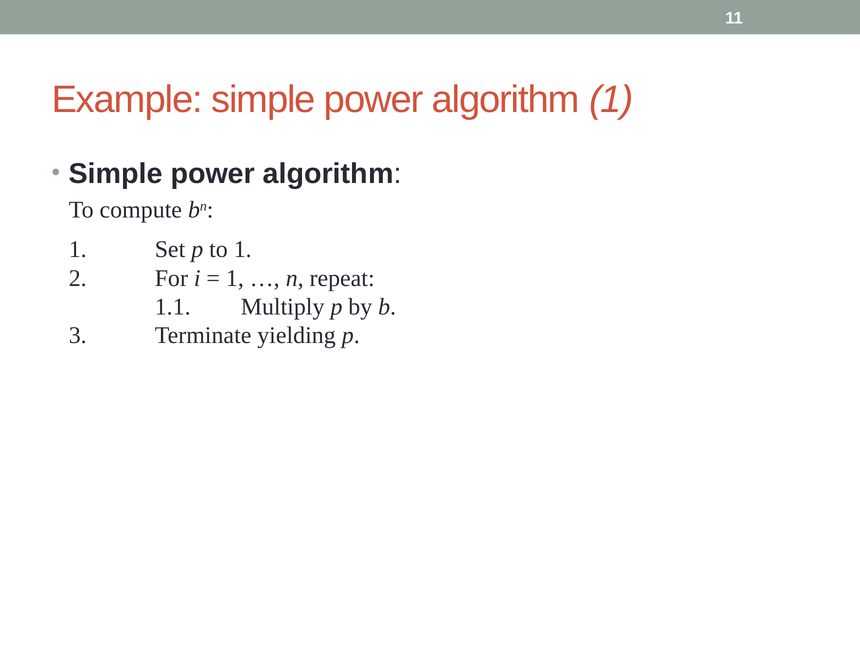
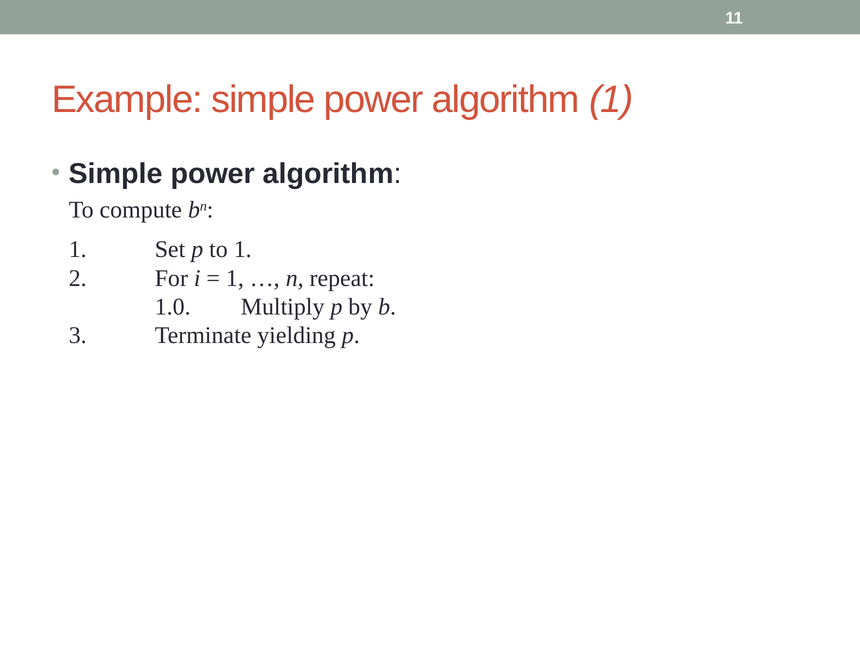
1.1: 1.1 -> 1.0 (173, 307)
